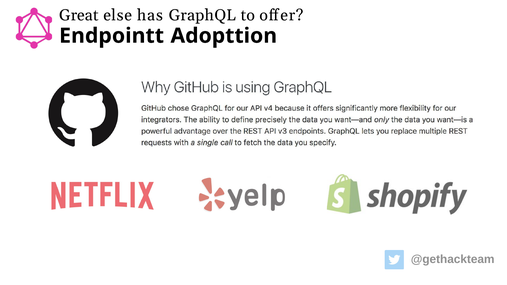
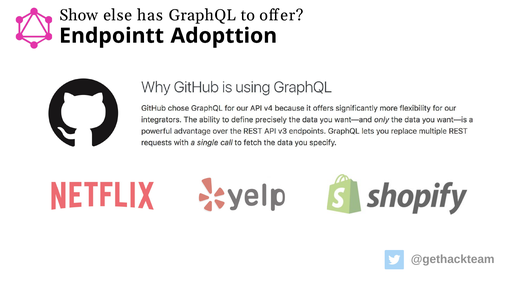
Great: Great -> Show (79, 15)
